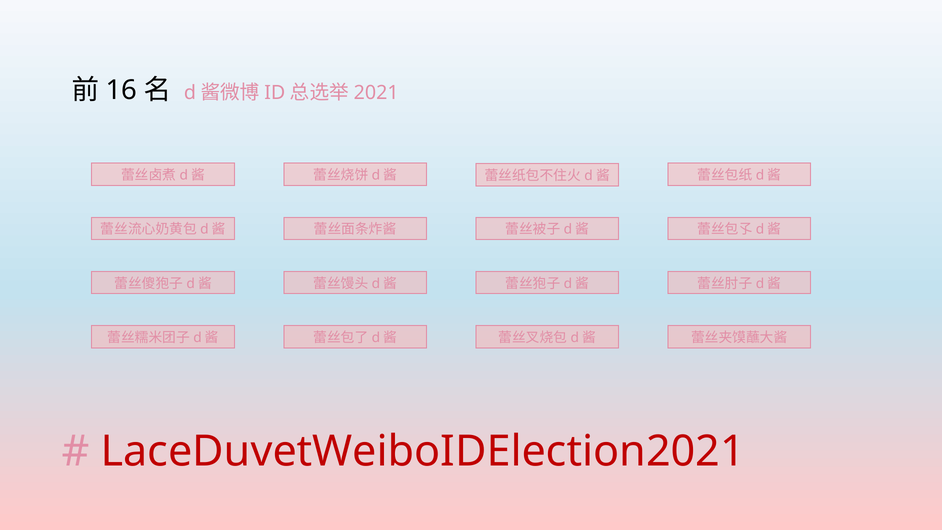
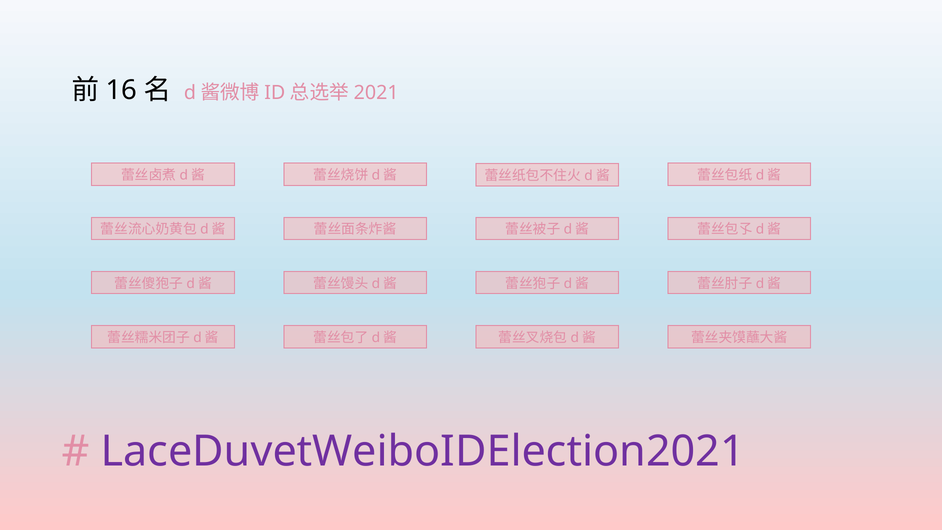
LaceDuvetWeiboIDElection2021 colour: red -> purple (423, 451)
